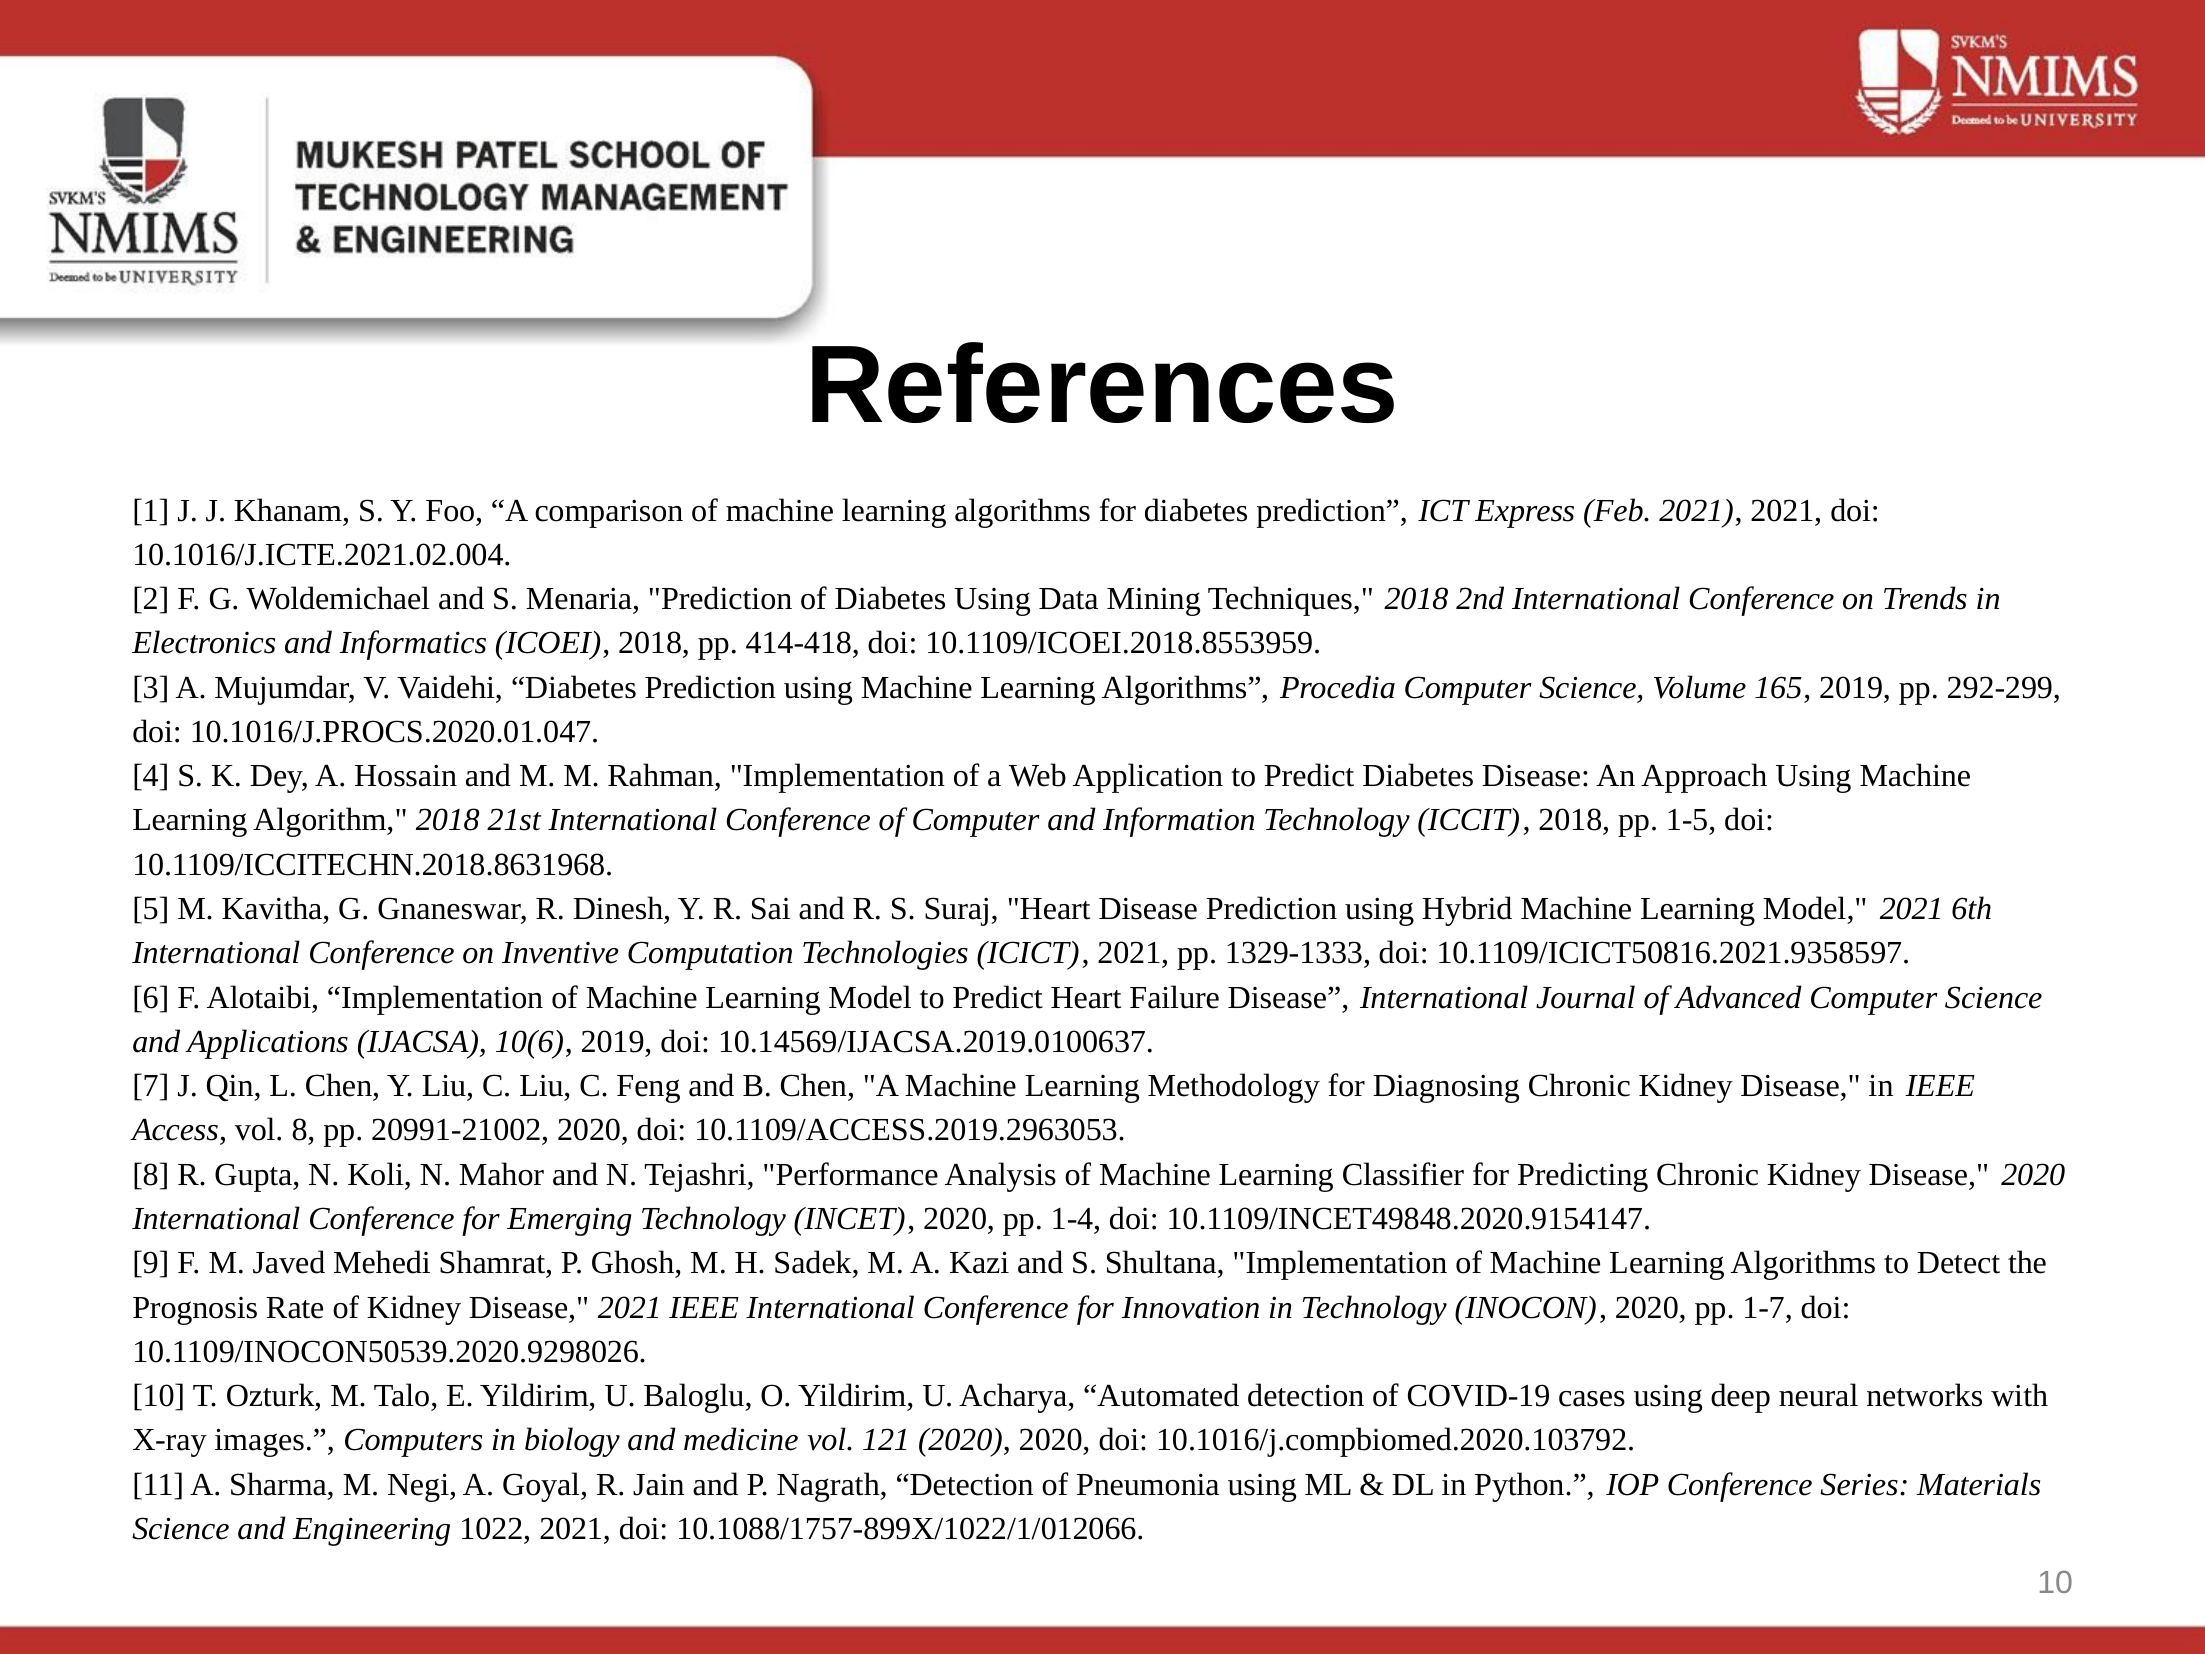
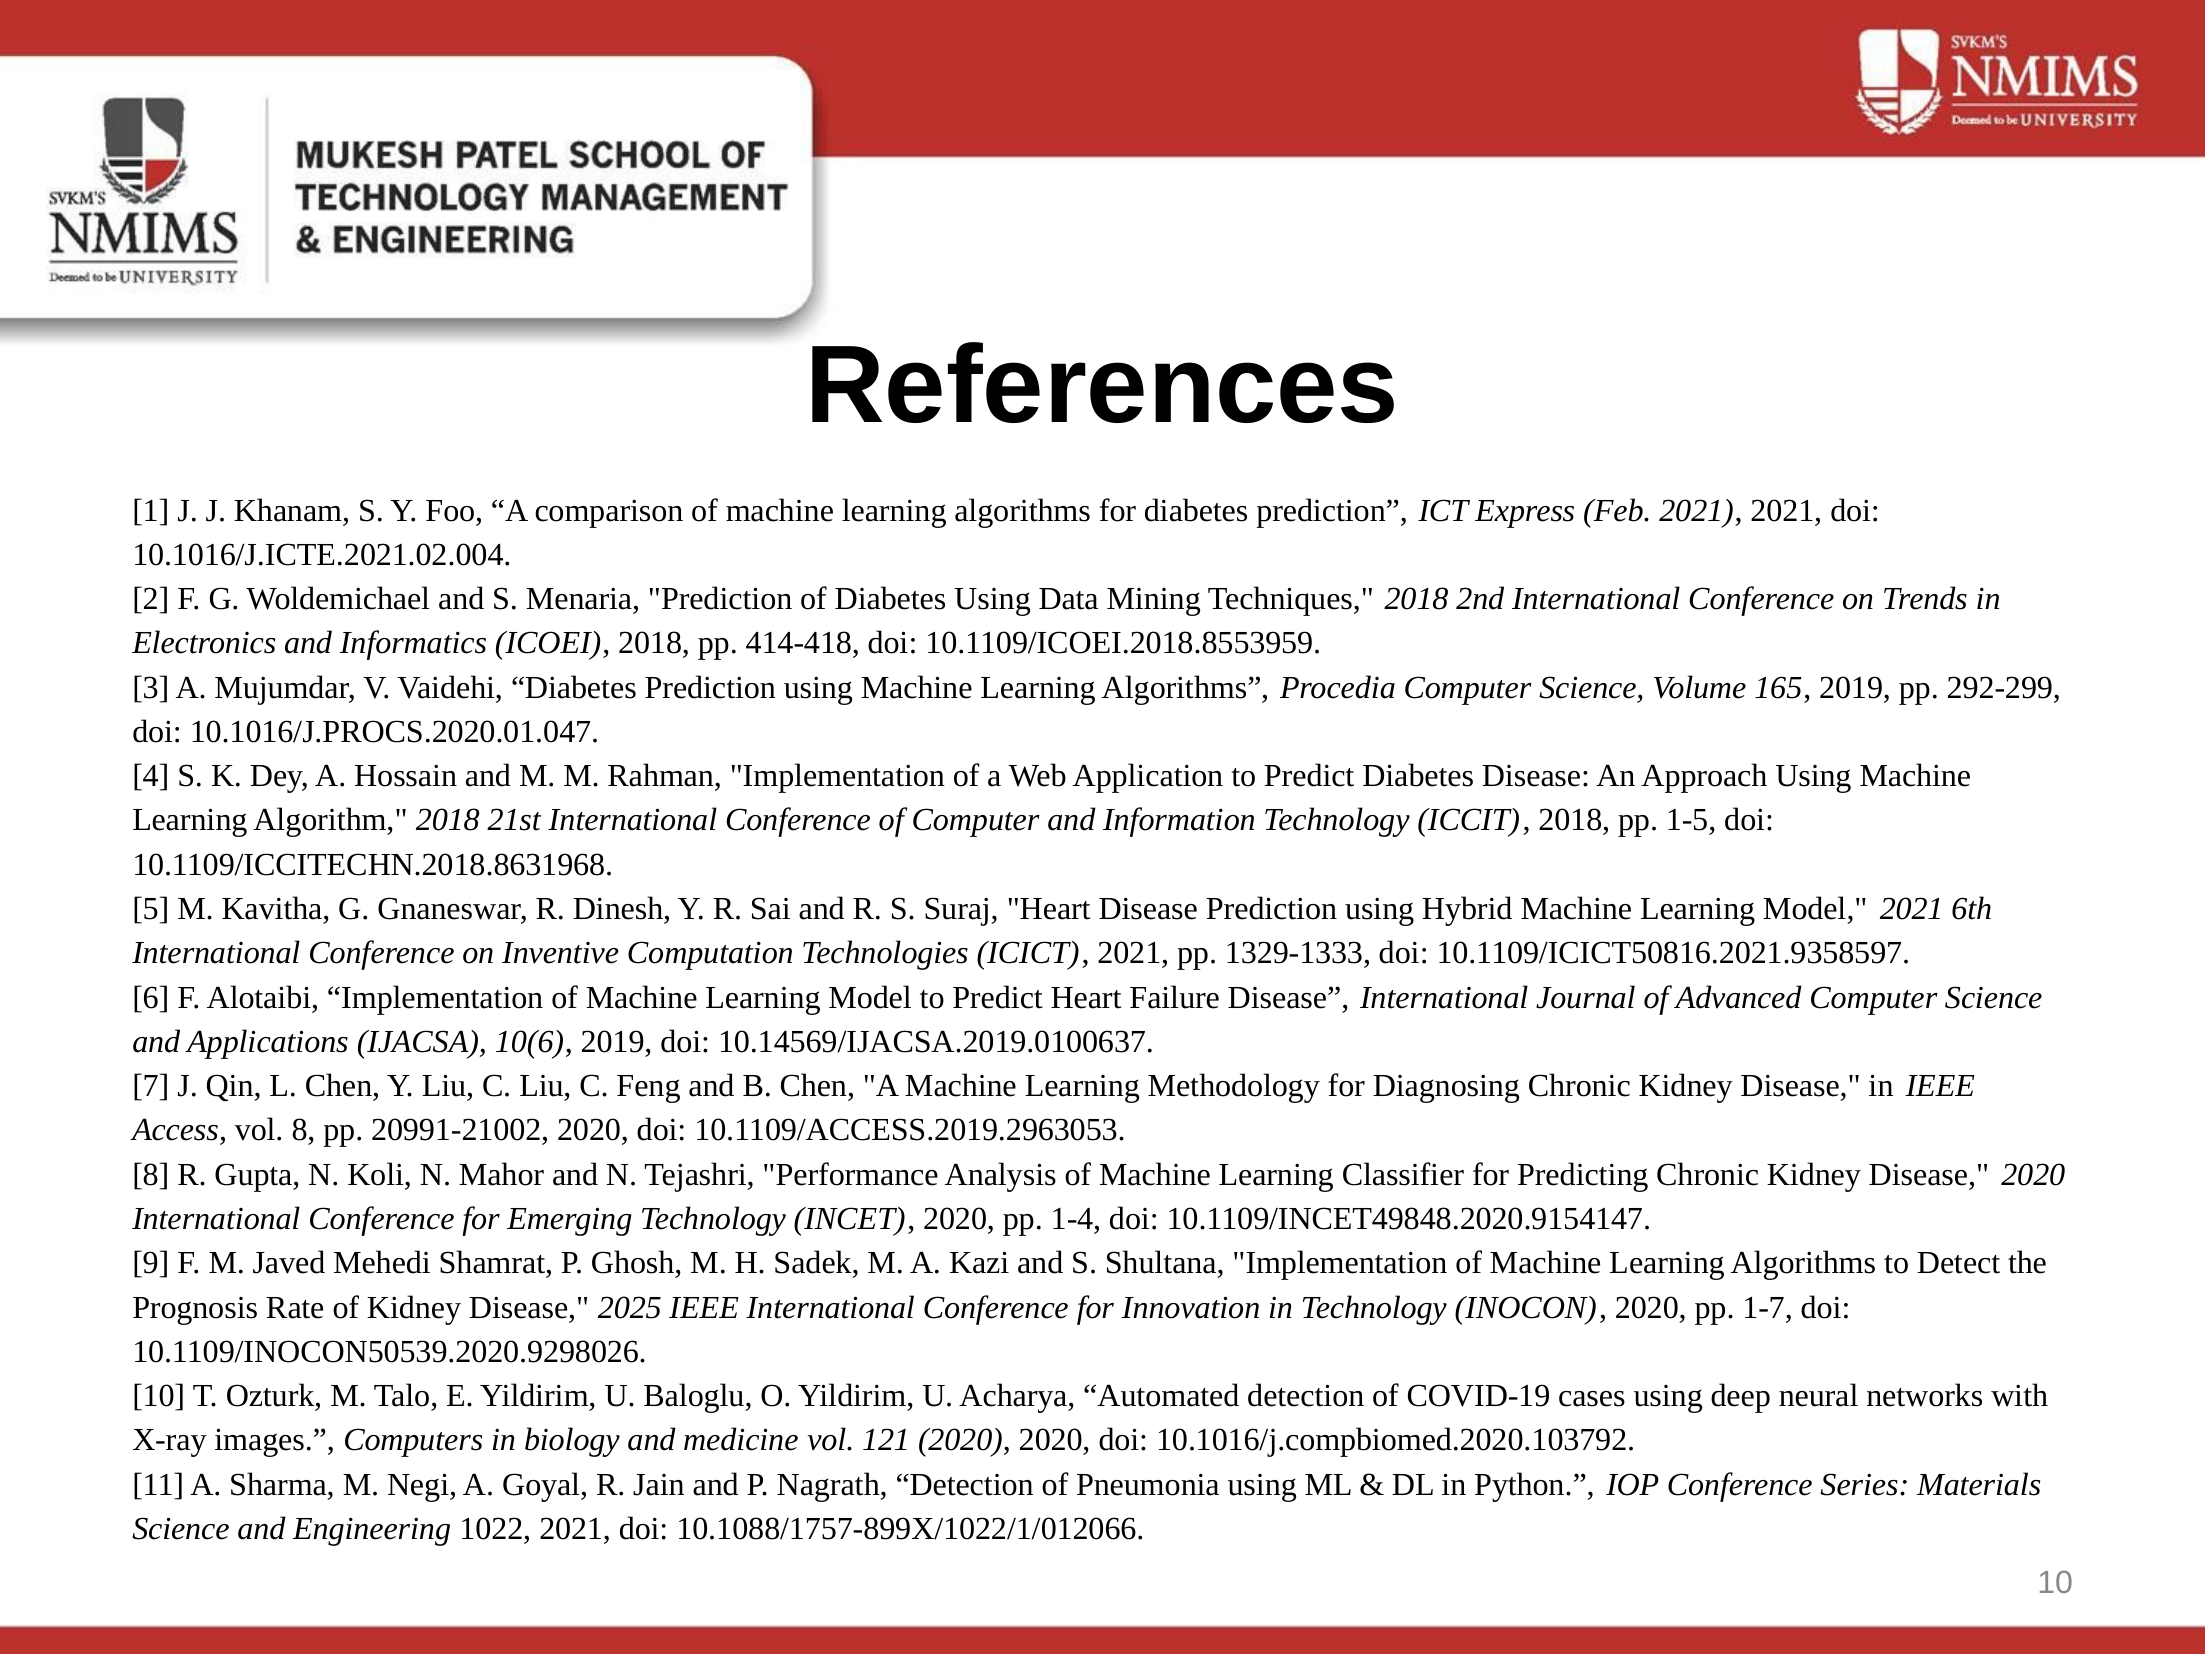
Disease 2021: 2021 -> 2025 (630, 1307)
